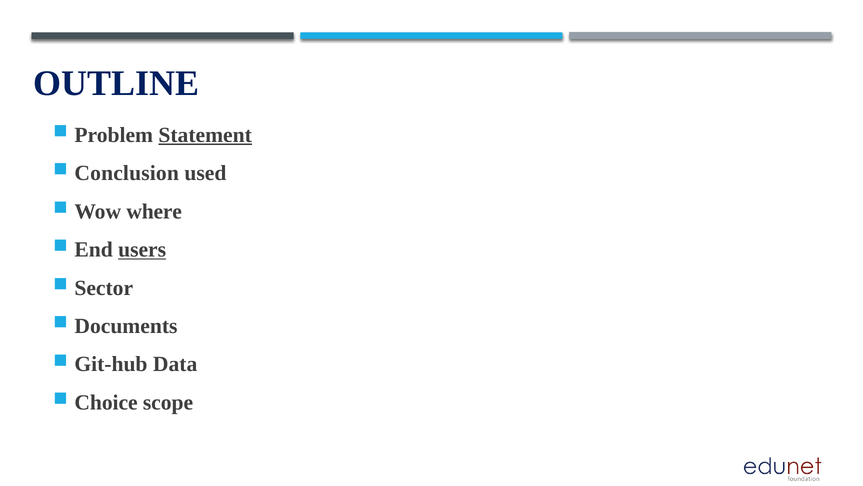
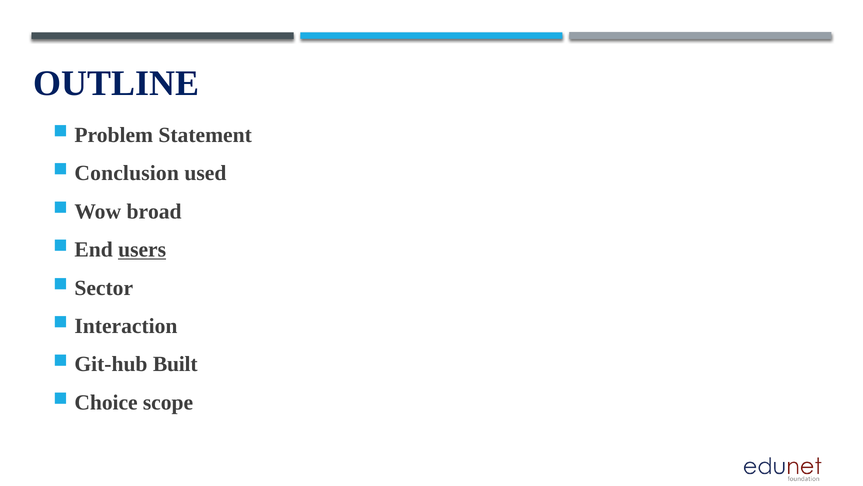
Statement underline: present -> none (205, 135)
where: where -> broad (154, 211)
Documents: Documents -> Interaction (126, 326)
Data: Data -> Built (175, 364)
